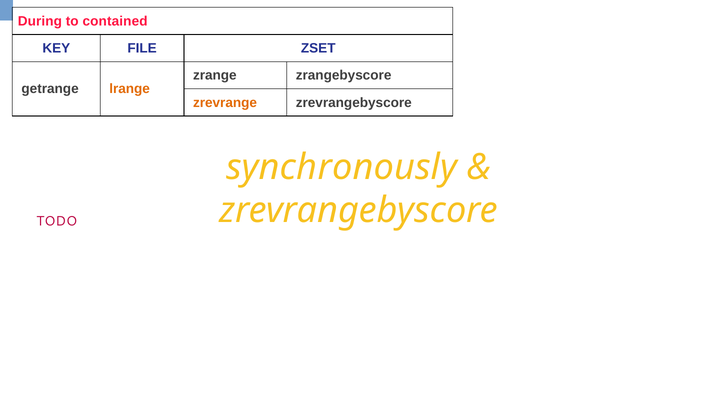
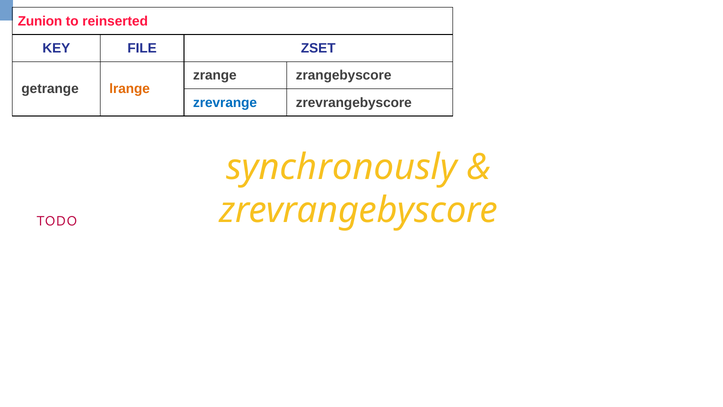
During: During -> Zunion (40, 21)
contained: contained -> reinserted (115, 21)
zrevrange colour: orange -> blue (225, 103)
